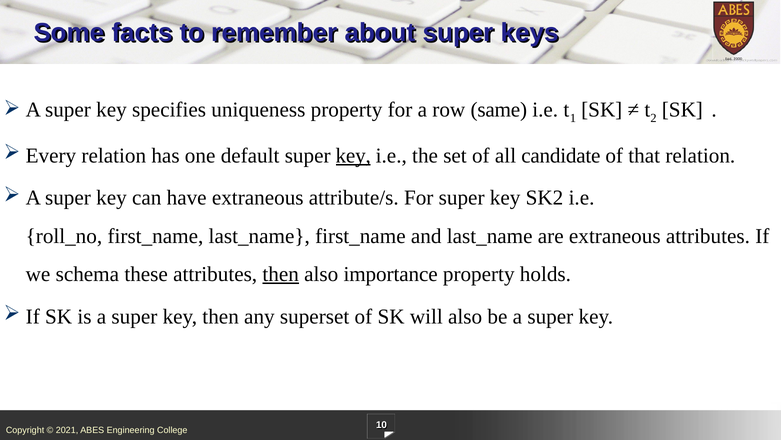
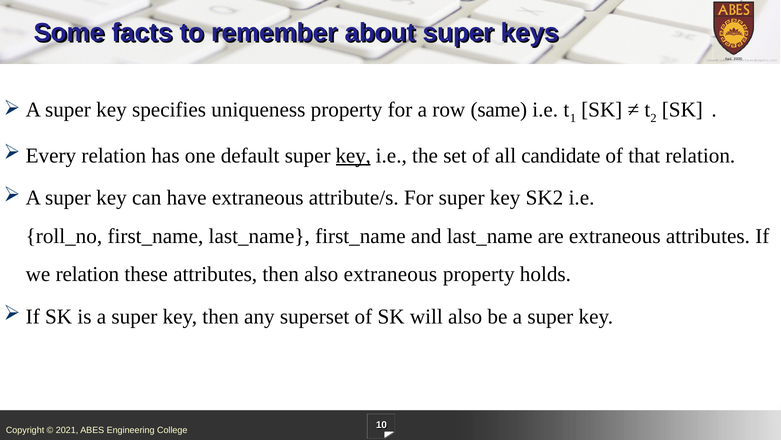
we schema: schema -> relation (87, 274)
then underline: present -> none (281, 274)
also importance: importance -> extraneous (390, 274)
